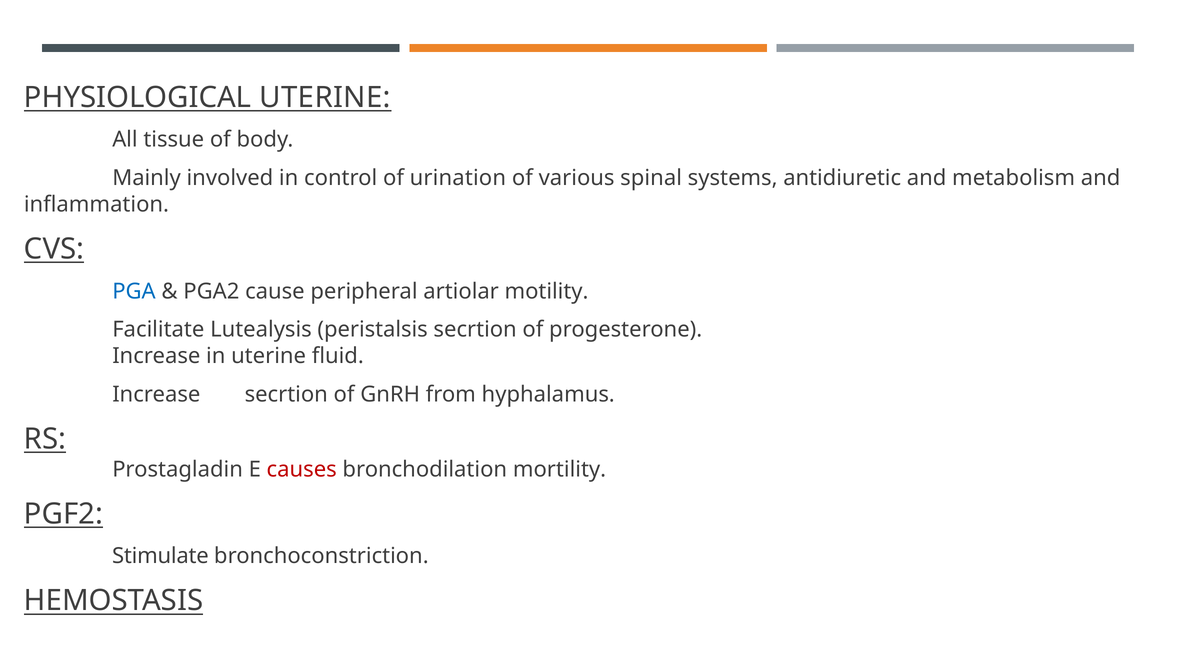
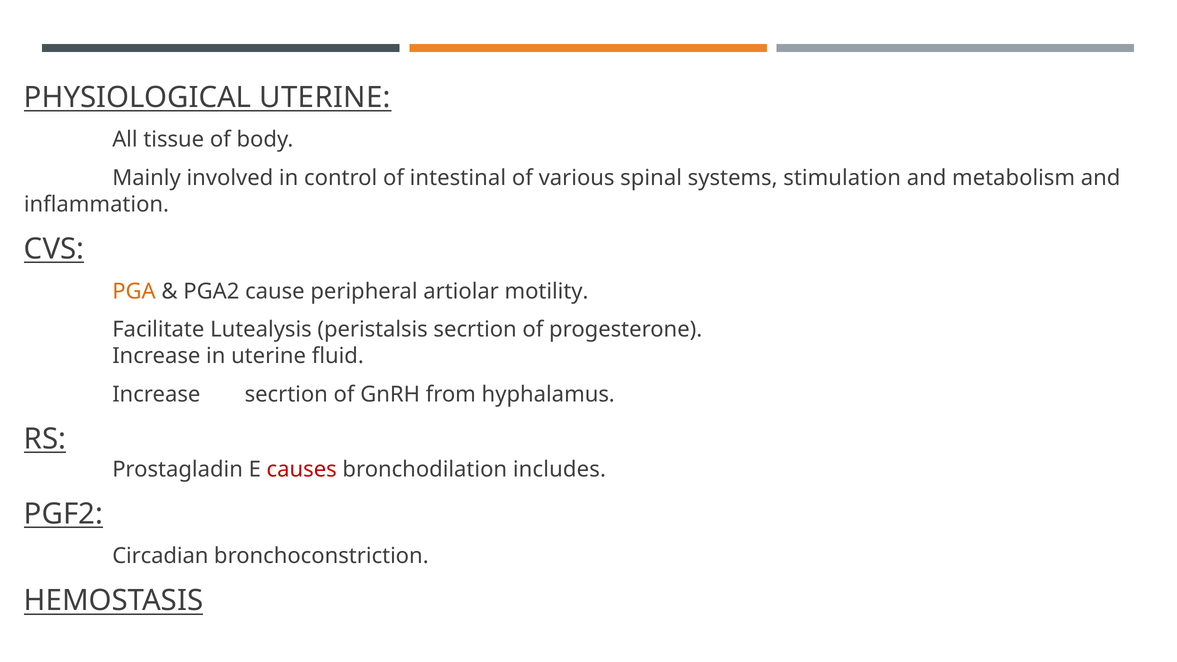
urination: urination -> intestinal (458, 178)
antidiuretic: antidiuretic -> stimulation (842, 178)
PGA colour: blue -> orange (134, 291)
mortility: mortility -> includes (559, 469)
Stimulate: Stimulate -> Circadian (160, 556)
